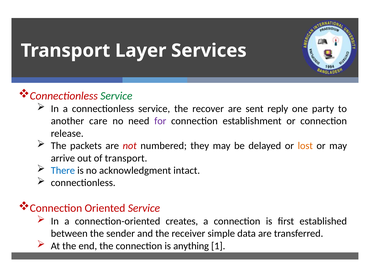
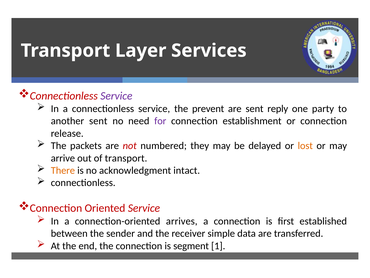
Service colour: green -> purple (116, 96)
recover: recover -> prevent (208, 108)
another care: care -> sent (98, 121)
There colour: blue -> orange (63, 170)
creates: creates -> arrives (182, 221)
anything: anything -> segment (191, 245)
